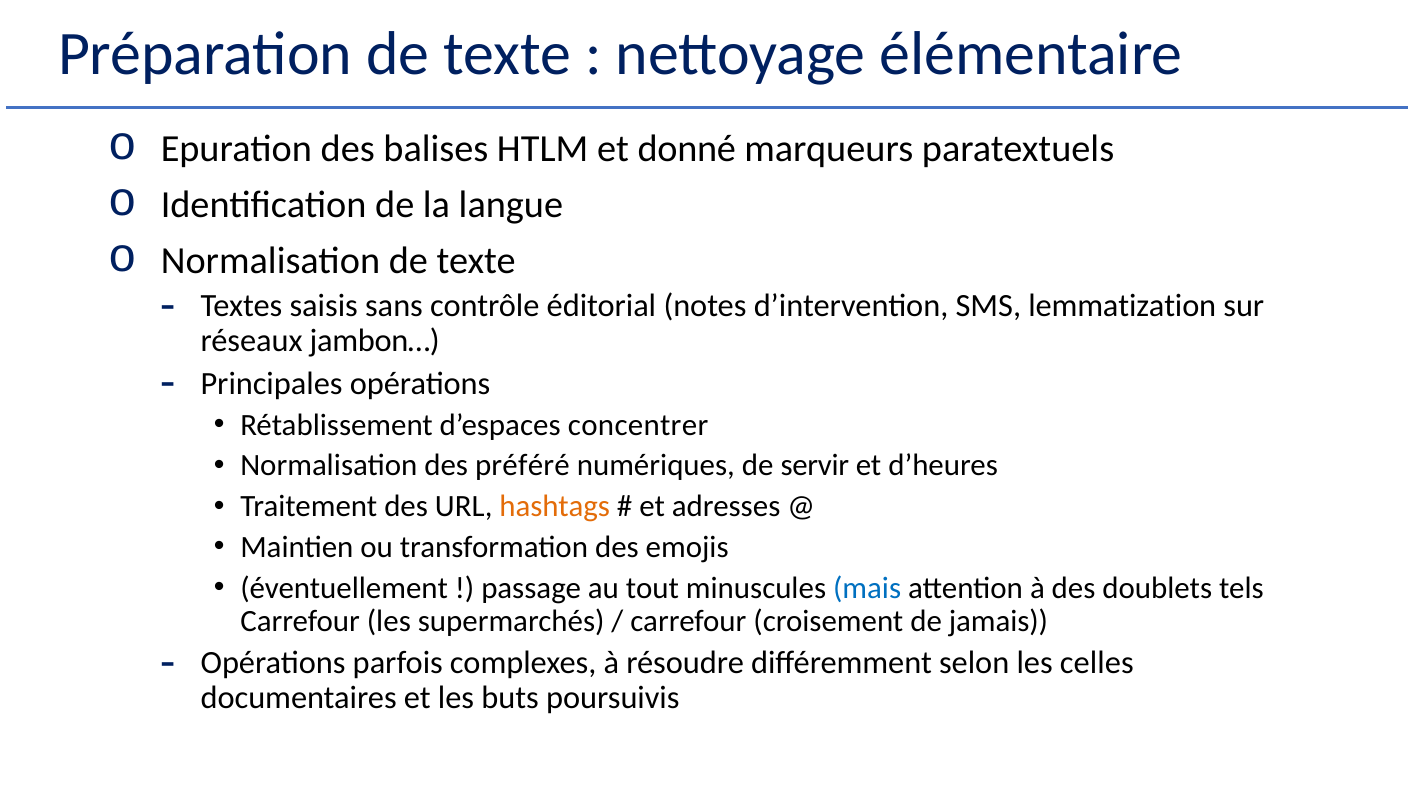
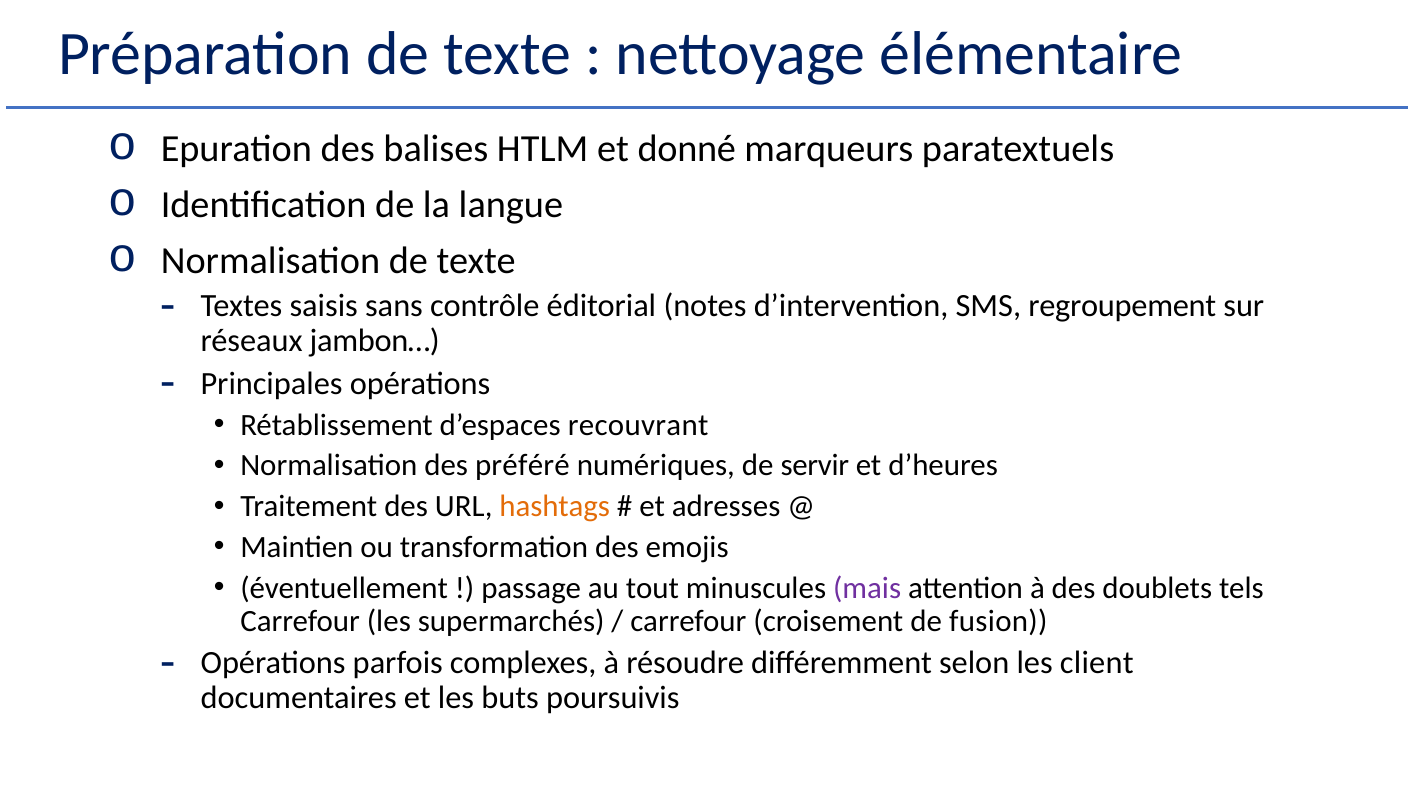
lemmatization: lemmatization -> regroupement (1122, 306)
concentrer: concentrer -> recouvrant (638, 425)
mais colour: blue -> purple (867, 588)
jamais: jamais -> fusion (998, 622)
celles: celles -> client (1097, 663)
